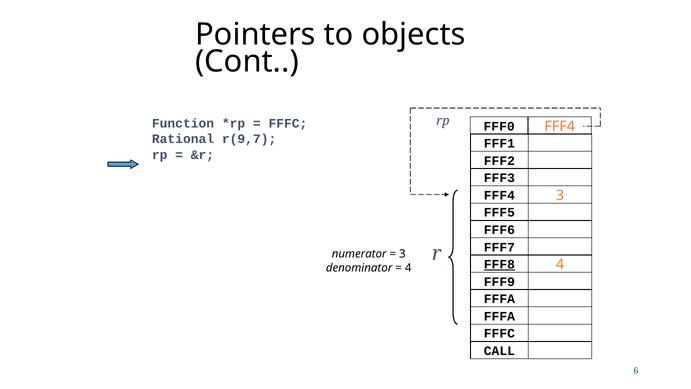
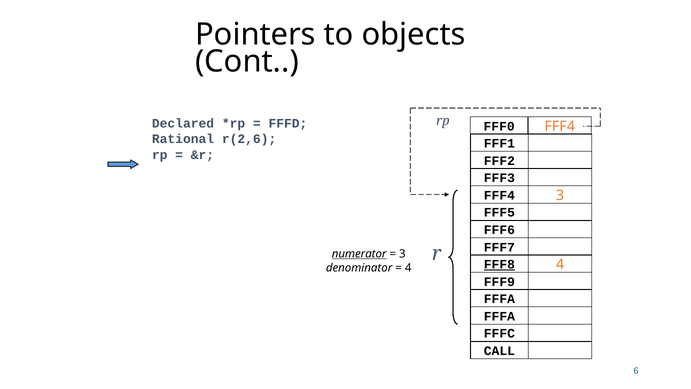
Function: Function -> Declared (183, 124)
FFFC: FFFC -> FFFD (288, 124)
r(9,7: r(9,7 -> r(2,6 (249, 139)
numerator underline: none -> present (359, 254)
